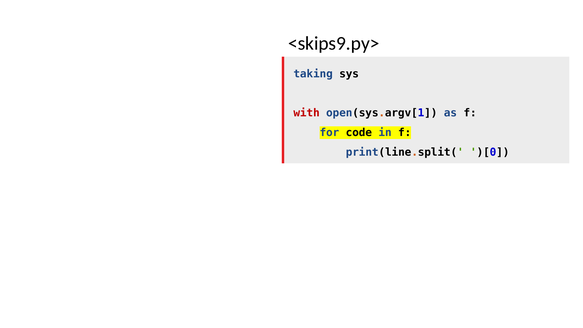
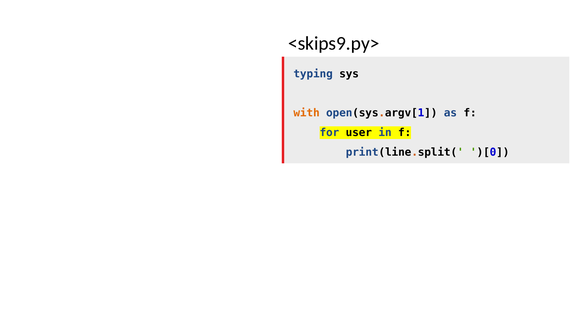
taking: taking -> typing (313, 74)
with colour: red -> orange (307, 113)
code: code -> user (359, 133)
